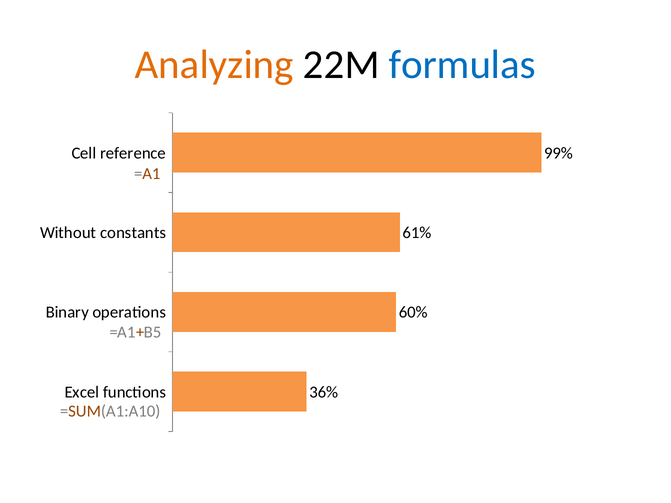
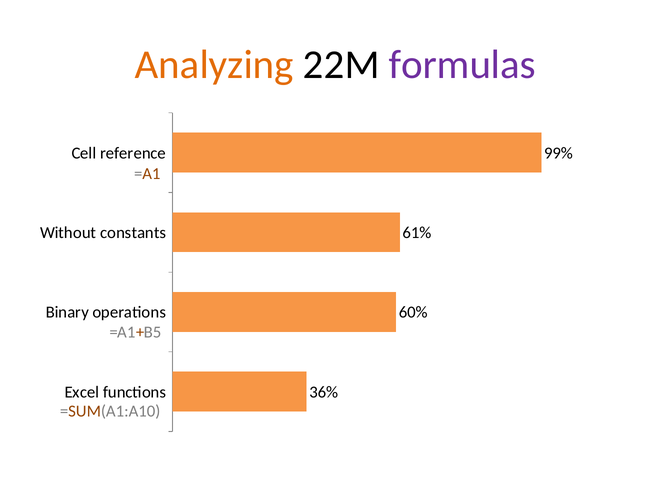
formulas colour: blue -> purple (462, 65)
